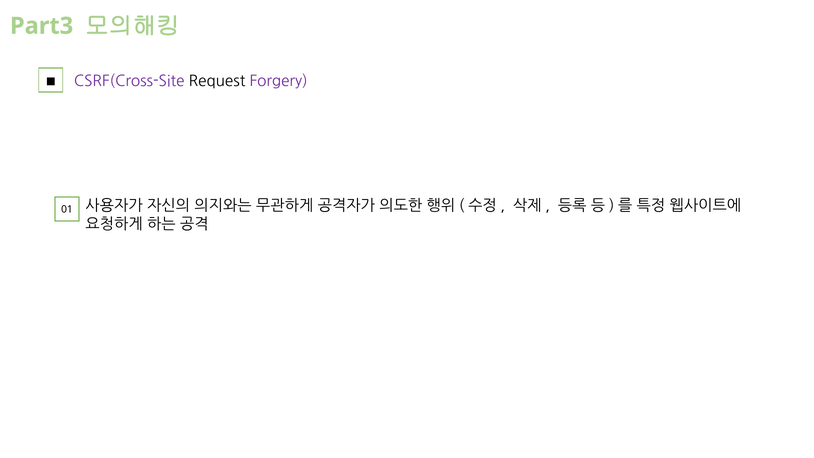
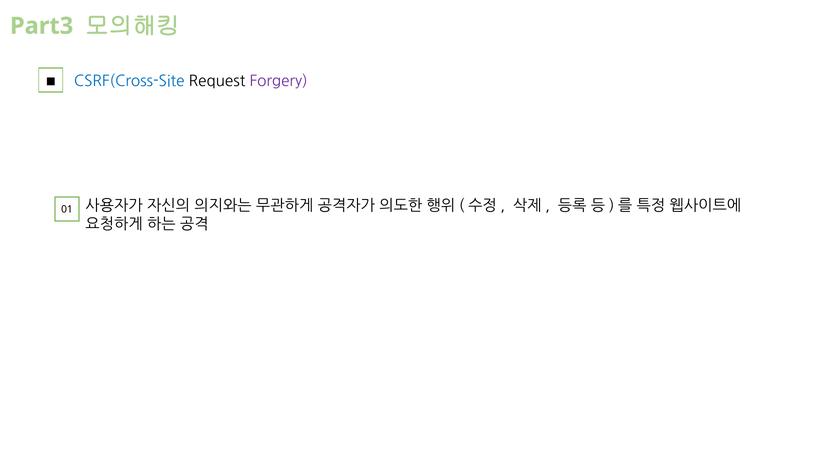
CSRF(Cross-Site colour: purple -> blue (129, 81)
